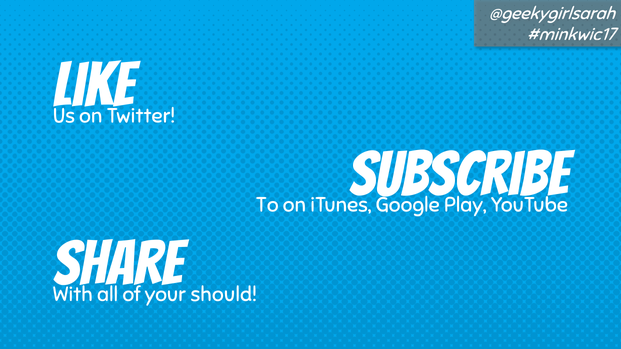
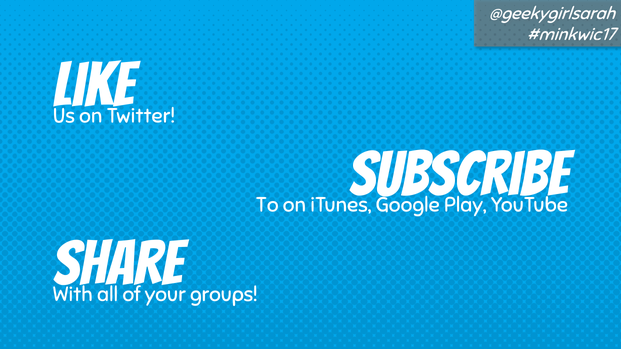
should: should -> groups (224, 294)
